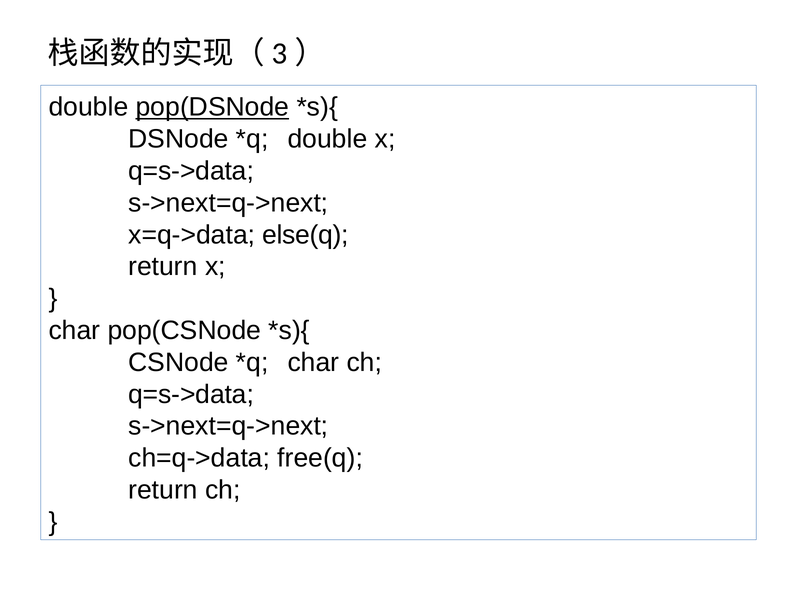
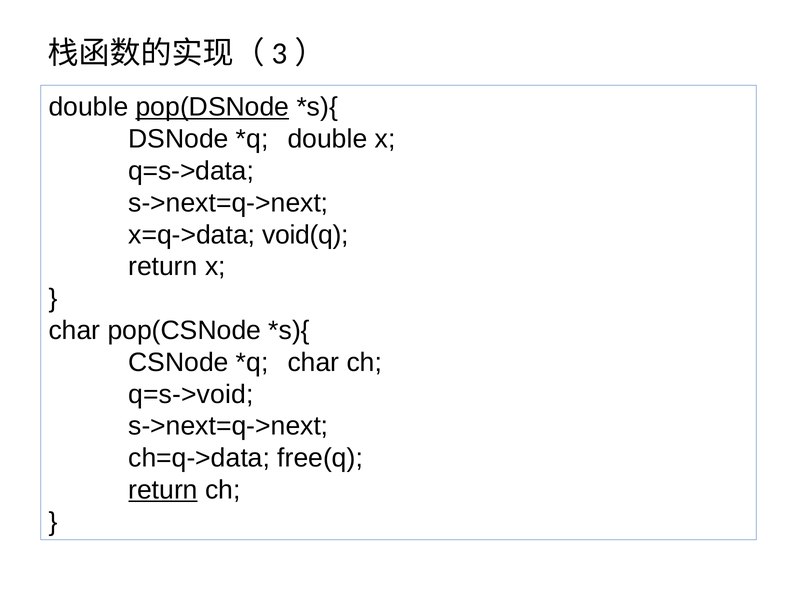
else(q: else(q -> void(q (305, 235)
q=s->data: q=s->data -> q=s->void (191, 394)
return underline: none -> present (163, 490)
